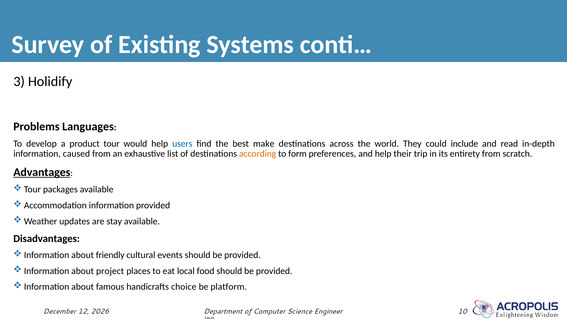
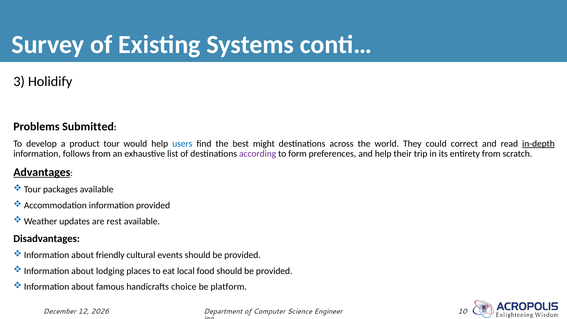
Languages: Languages -> Submitted (88, 126)
make: make -> might (264, 144)
include: include -> correct (464, 144)
in-depth underline: none -> present (538, 144)
caused: caused -> follows (76, 154)
according colour: orange -> purple (258, 154)
stay: stay -> rest (114, 221)
project: project -> lodging (110, 271)
